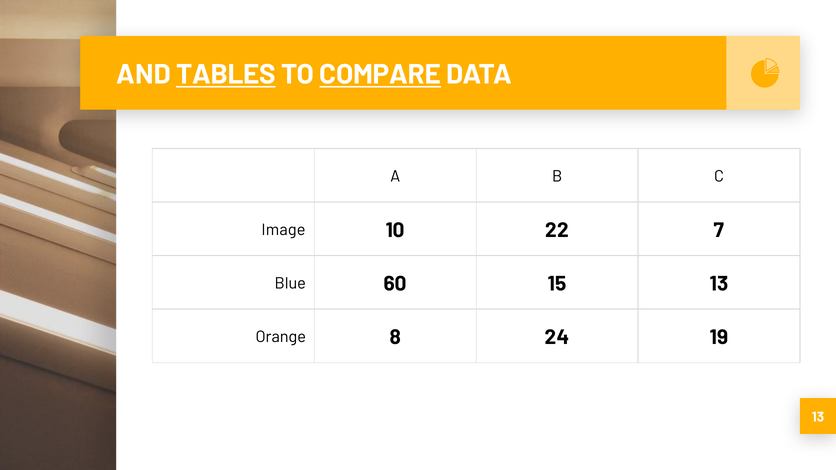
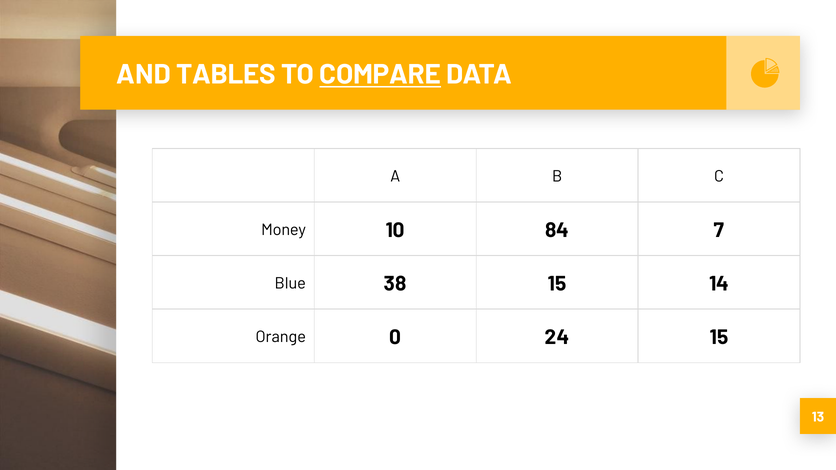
TABLES underline: present -> none (226, 75)
Image: Image -> Money (284, 230)
22: 22 -> 84 (557, 230)
60: 60 -> 38 (395, 284)
15 13: 13 -> 14 (719, 284)
8: 8 -> 0 (395, 338)
24 19: 19 -> 15 (719, 338)
